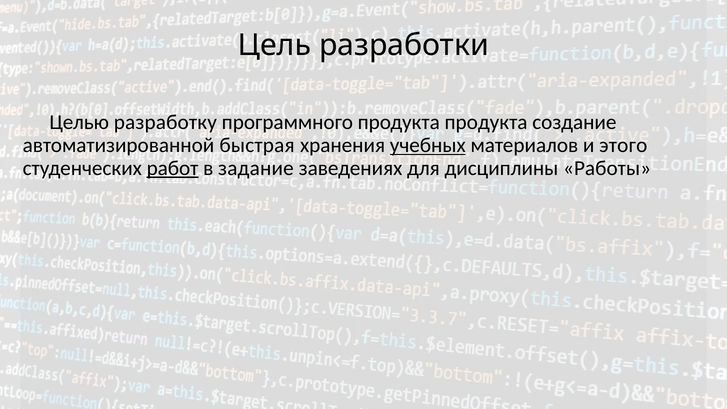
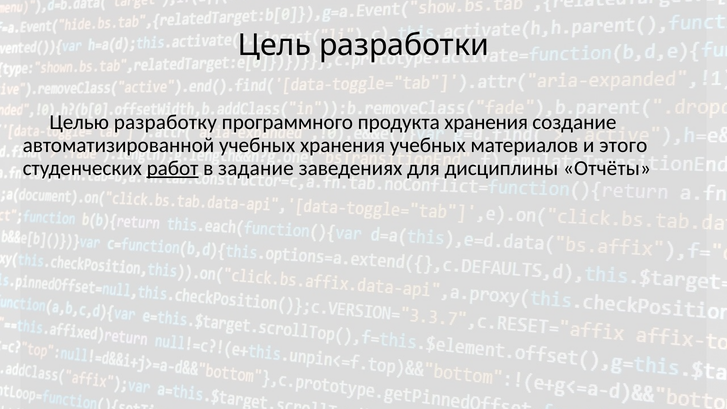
продукта продукта: продукта -> хранения (486, 122)
автоматизированной быстрая: быстрая -> учебных (257, 145)
учебных underline: present -> none (428, 145)
Работы: Работы -> Отчёты (607, 168)
